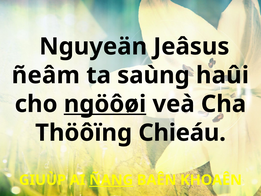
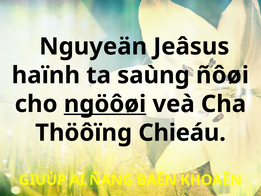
ñeâm: ñeâm -> haïnh (46, 75)
haûi: haûi -> ñôøi (222, 75)
ÑANG underline: present -> none (111, 180)
